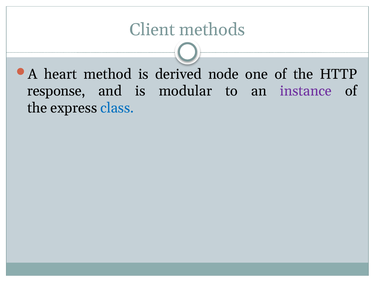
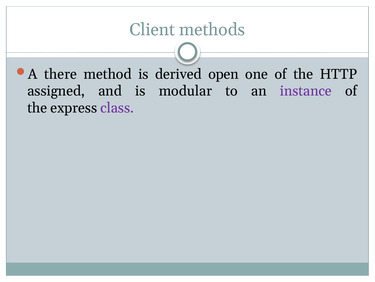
heart: heart -> there (61, 74)
node: node -> open (224, 74)
response: response -> assigned (56, 91)
class colour: blue -> purple (117, 108)
